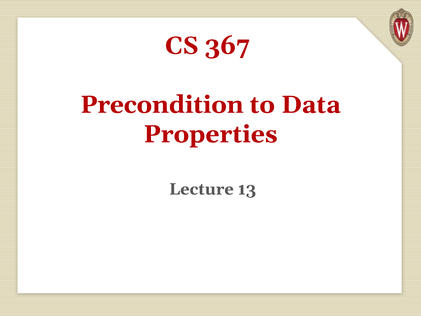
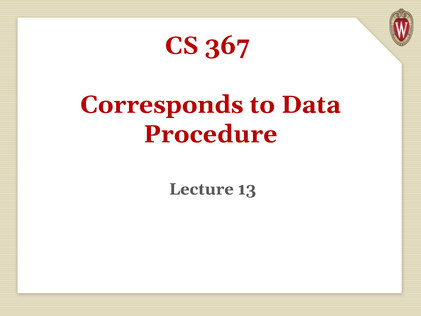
Precondition: Precondition -> Corresponds (162, 105)
Properties: Properties -> Procedure (210, 134)
